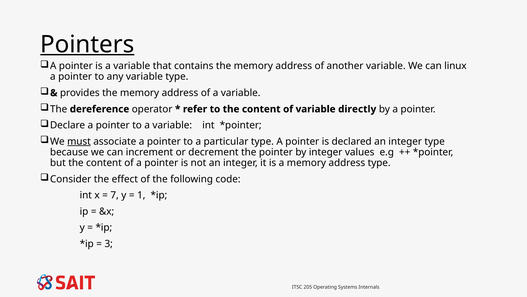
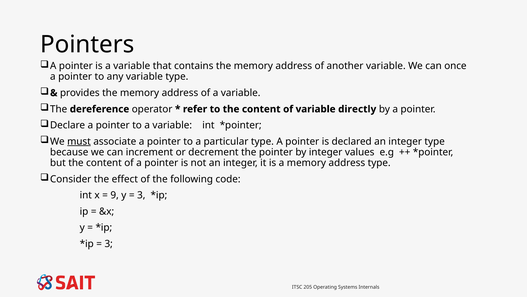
Pointers underline: present -> none (87, 44)
linux: linux -> once (455, 66)
7: 7 -> 9 (115, 195)
1: 1 -> 3 (141, 195)
